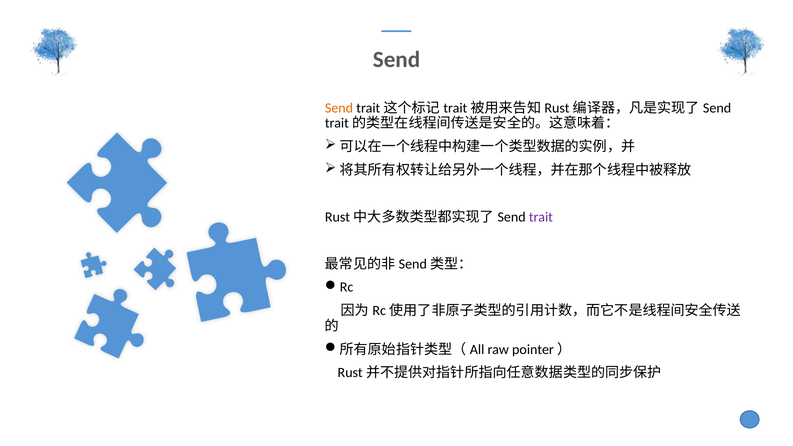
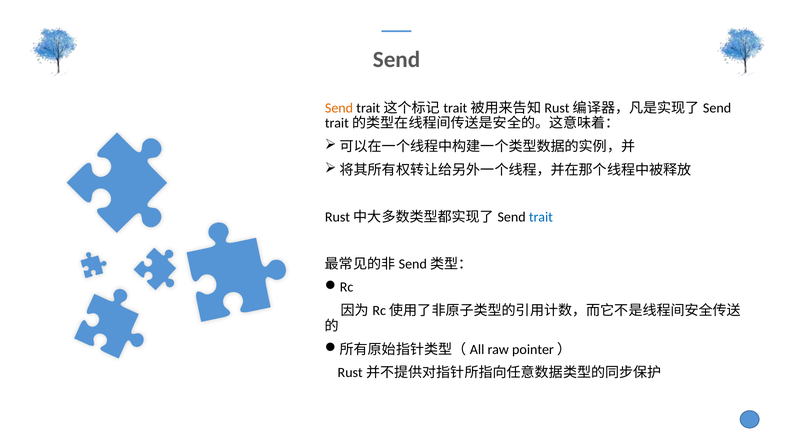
trait colour: purple -> blue (541, 217)
